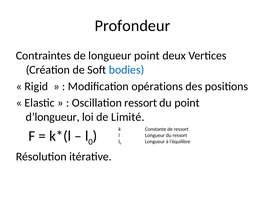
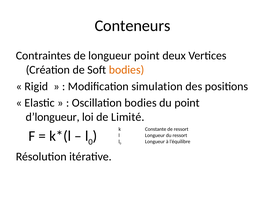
Profondeur: Profondeur -> Conteneurs (132, 26)
bodies colour: blue -> orange (127, 70)
opérations: opérations -> simulation (157, 86)
Oscillation ressort: ressort -> bodies (141, 103)
